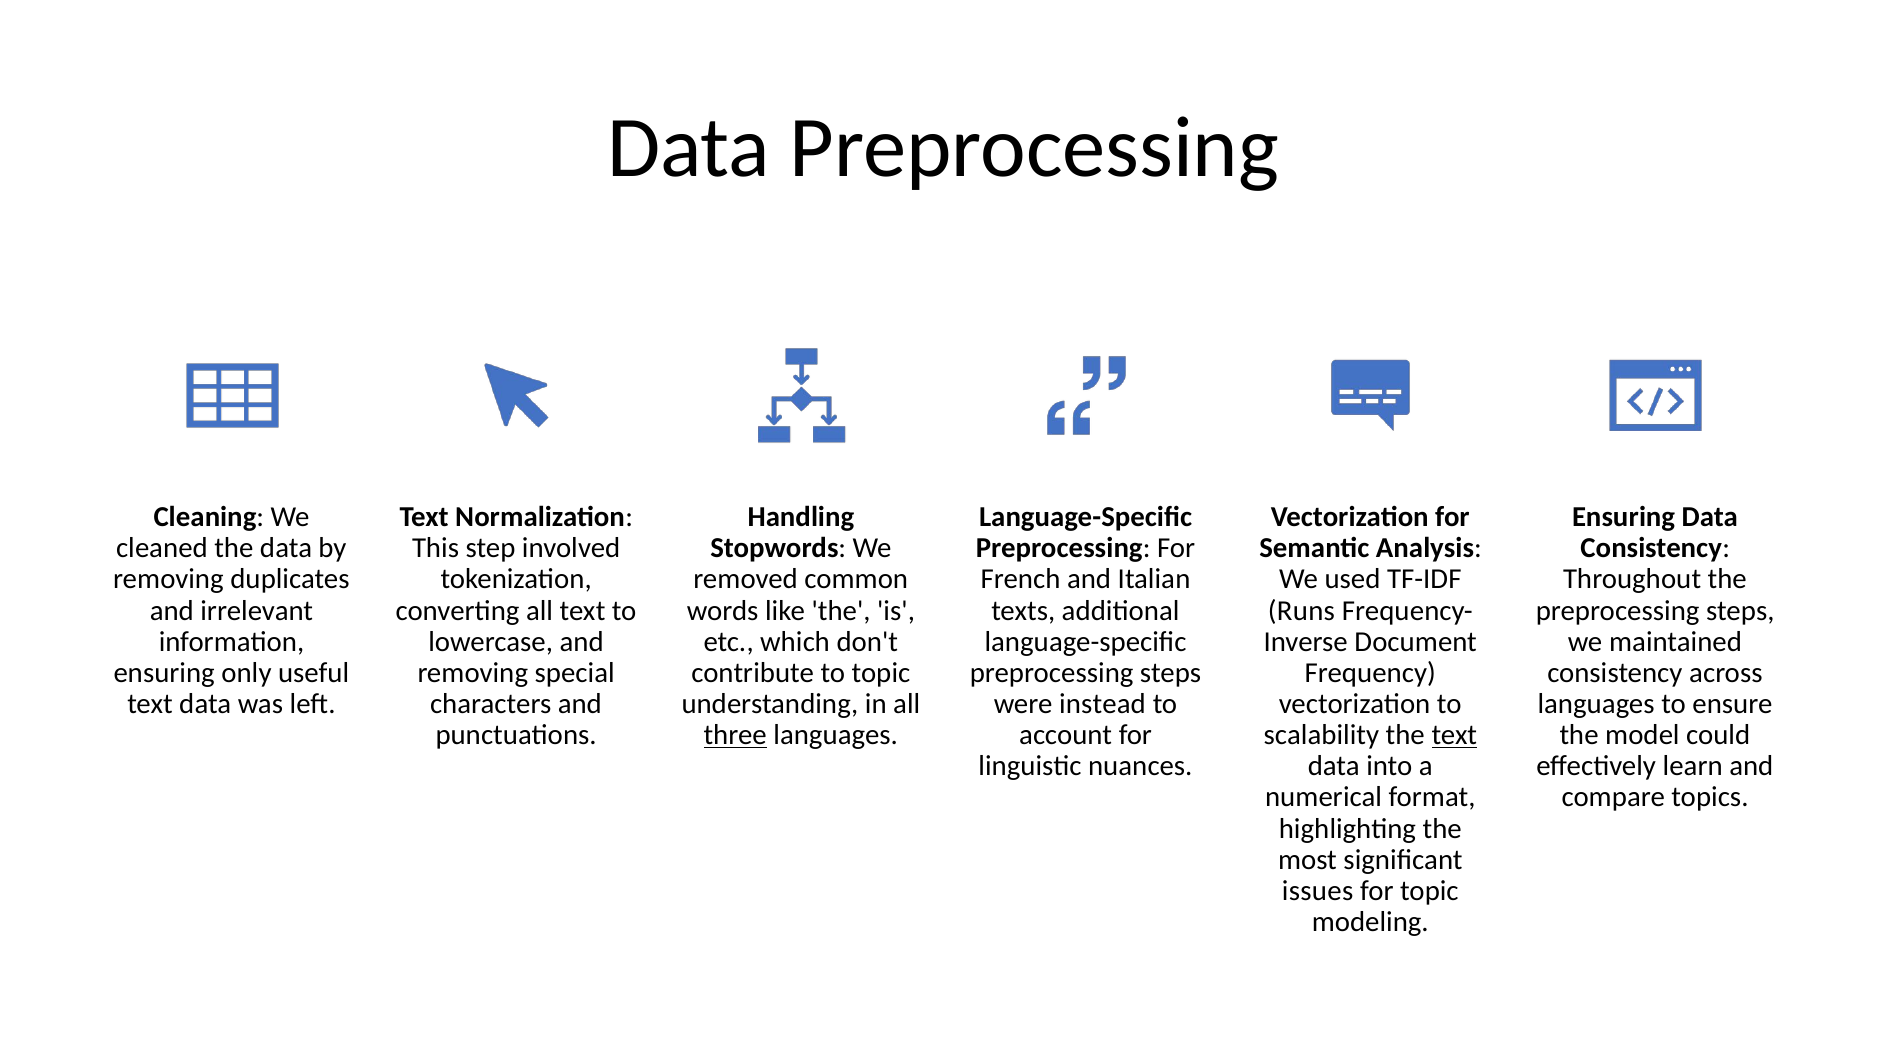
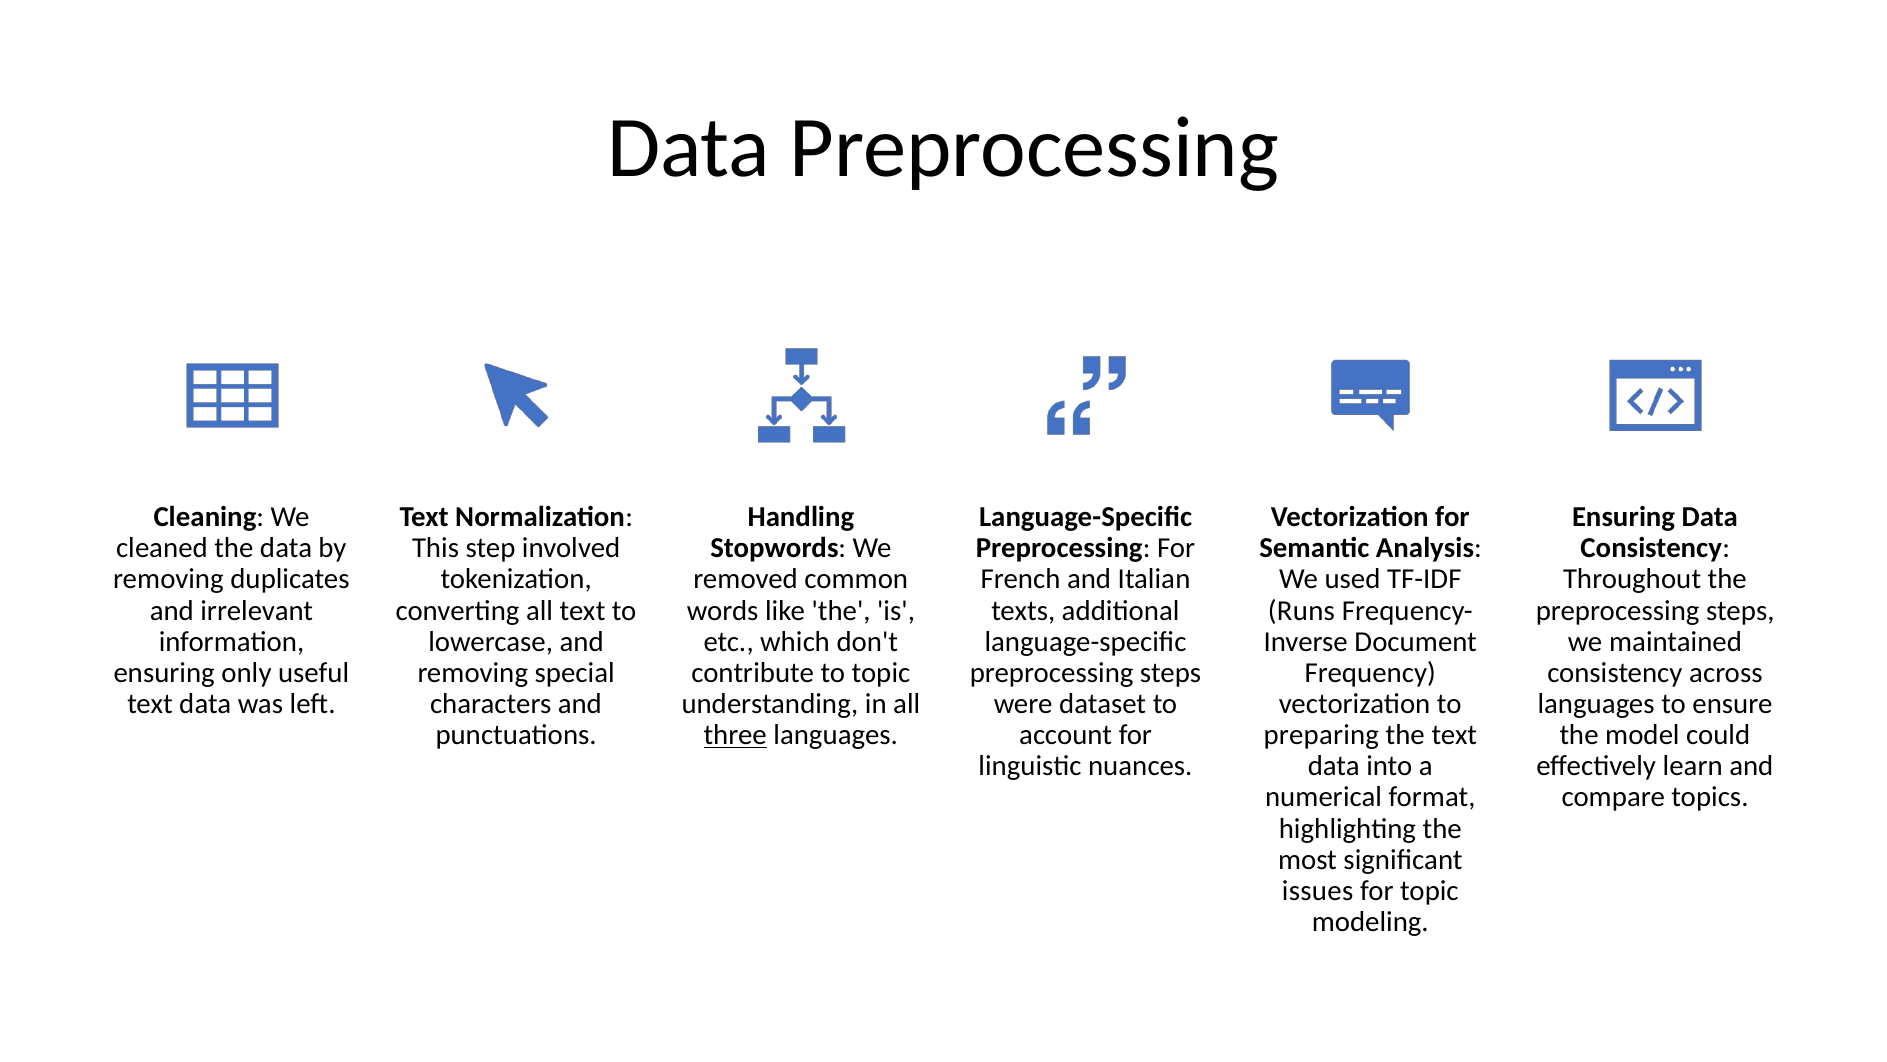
instead: instead -> dataset (1103, 704)
scalability: scalability -> preparing (1321, 735)
text underline: present -> none (1454, 735)
